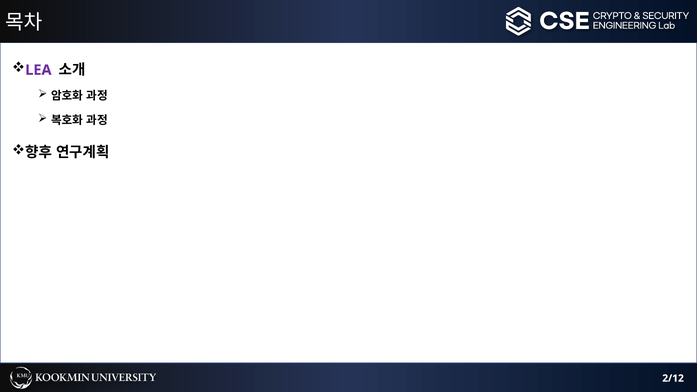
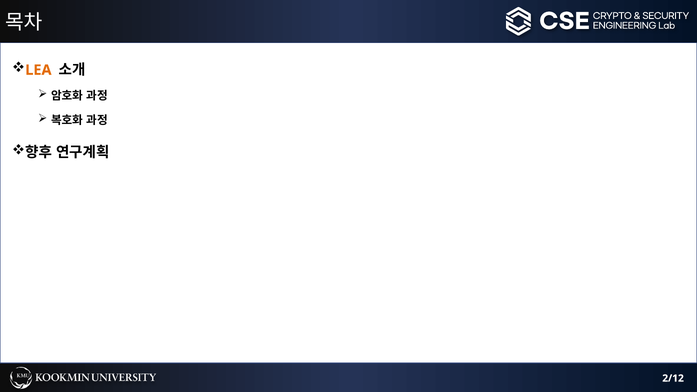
LEA colour: purple -> orange (38, 70)
